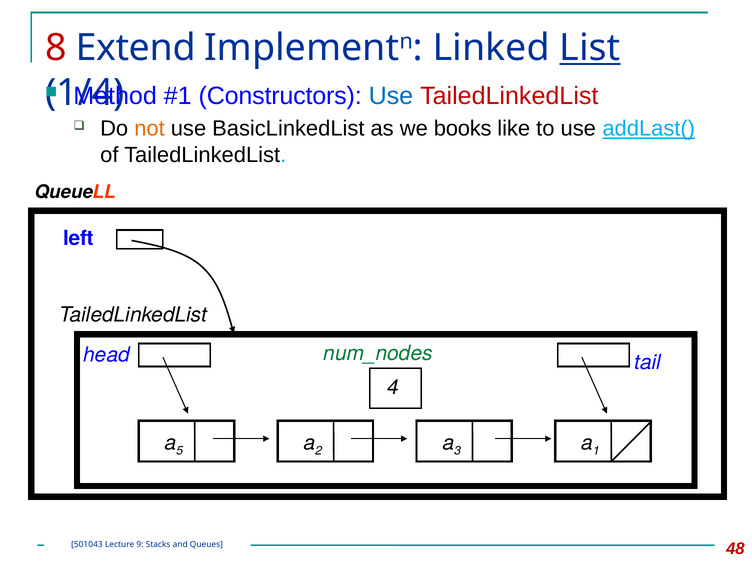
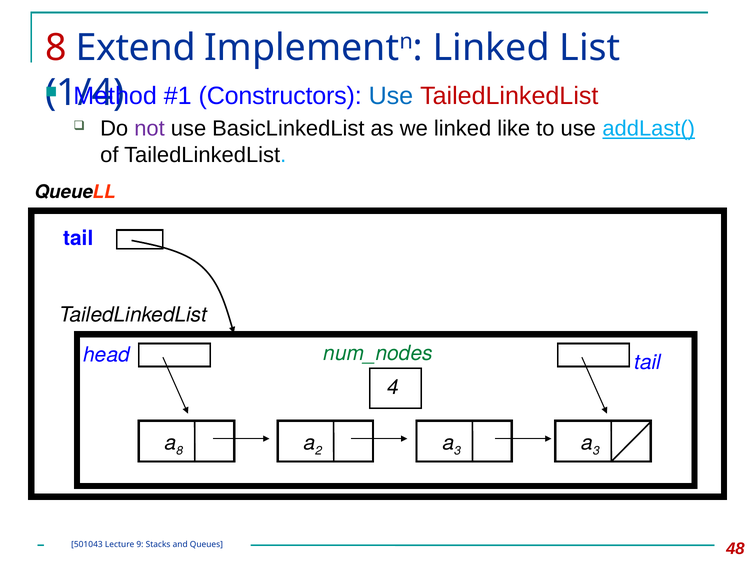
List underline: present -> none (590, 48)
not colour: orange -> purple (149, 129)
we books: books -> linked (463, 129)
left: left -> tail (78, 239)
5: 5 -> 8 (180, 451)
1: 1 -> 3 (596, 451)
